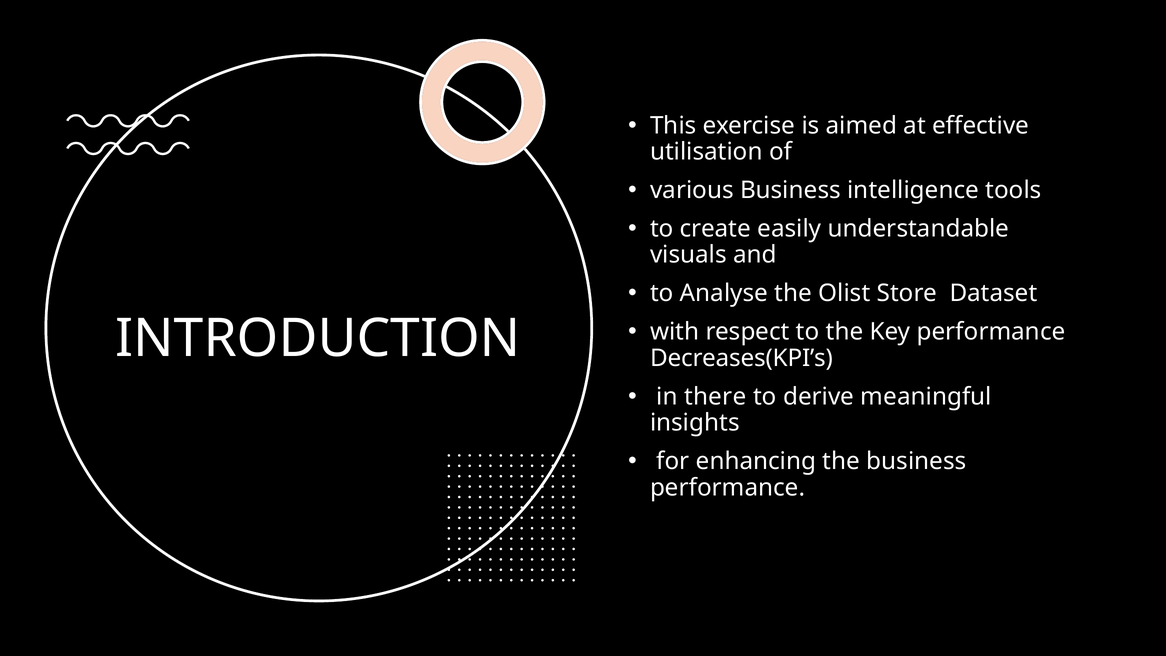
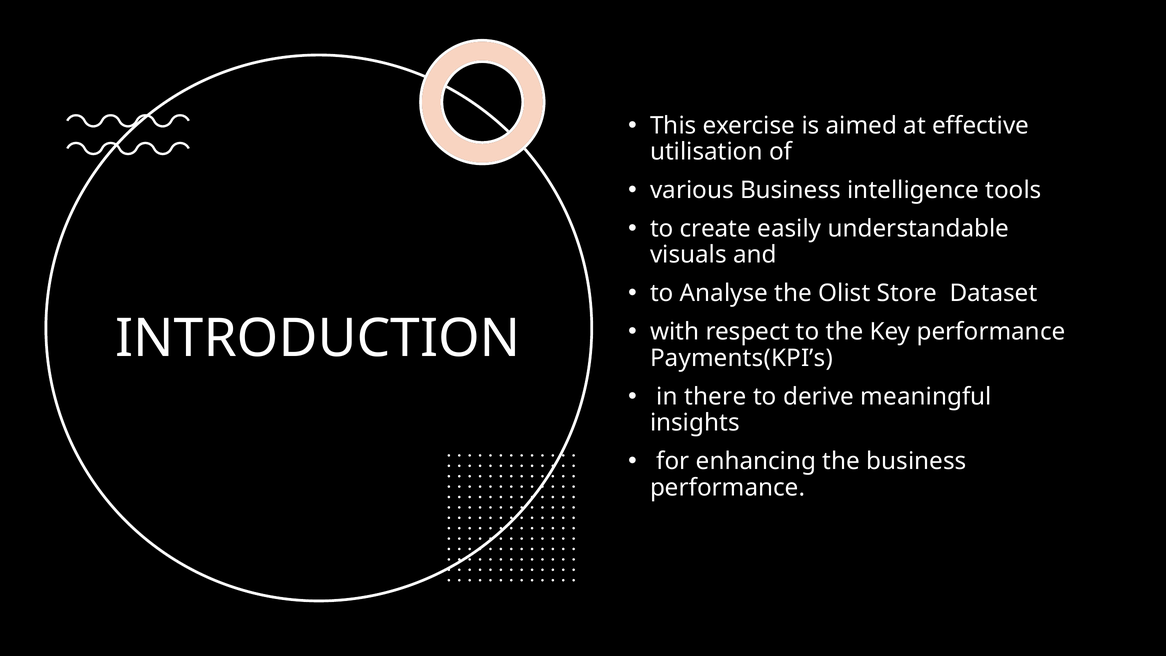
Decreases(KPI’s: Decreases(KPI’s -> Payments(KPI’s (741, 358)
